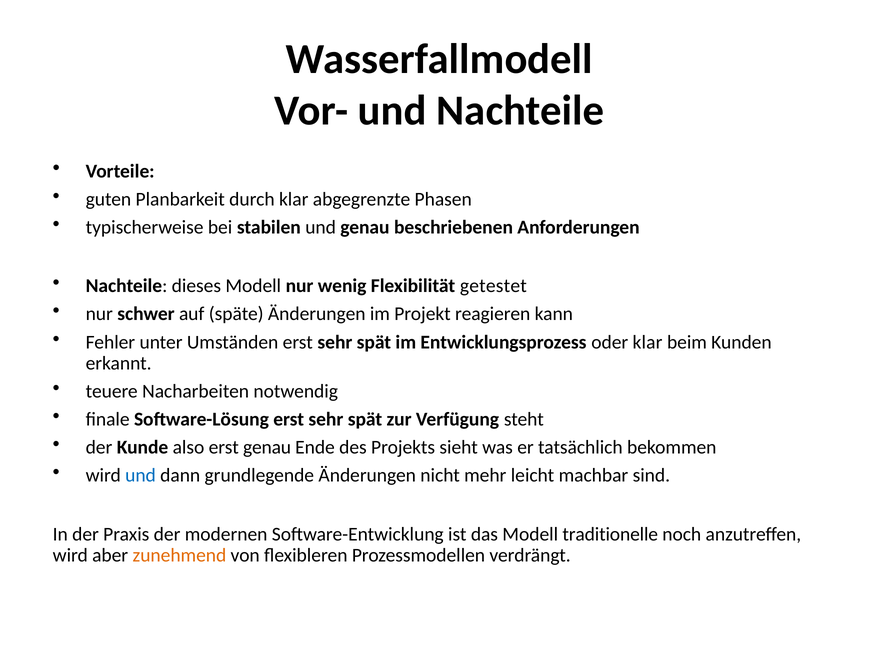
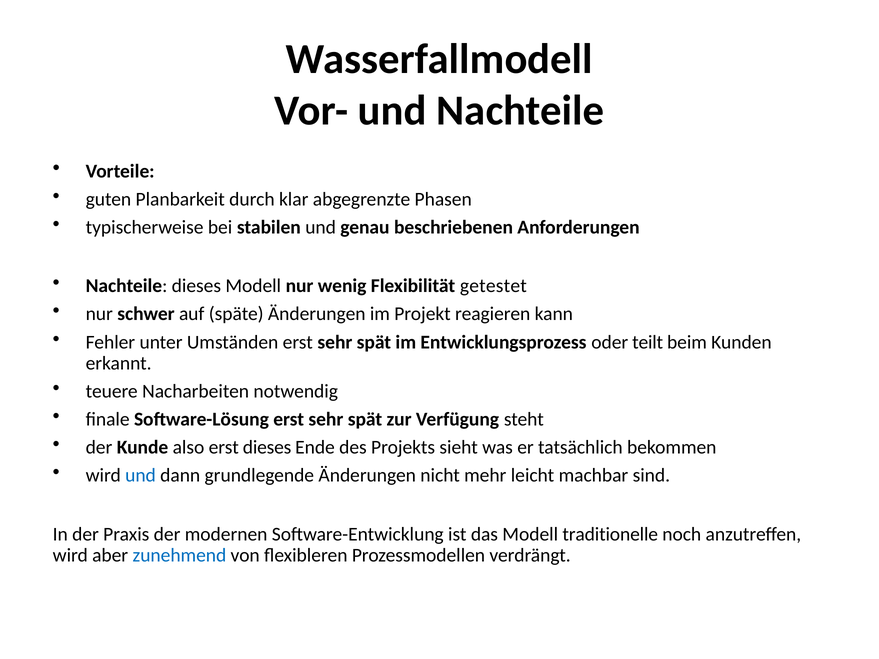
oder klar: klar -> teilt (648, 342)
erst genau: genau -> dieses (267, 448)
zunehmend colour: orange -> blue (179, 555)
